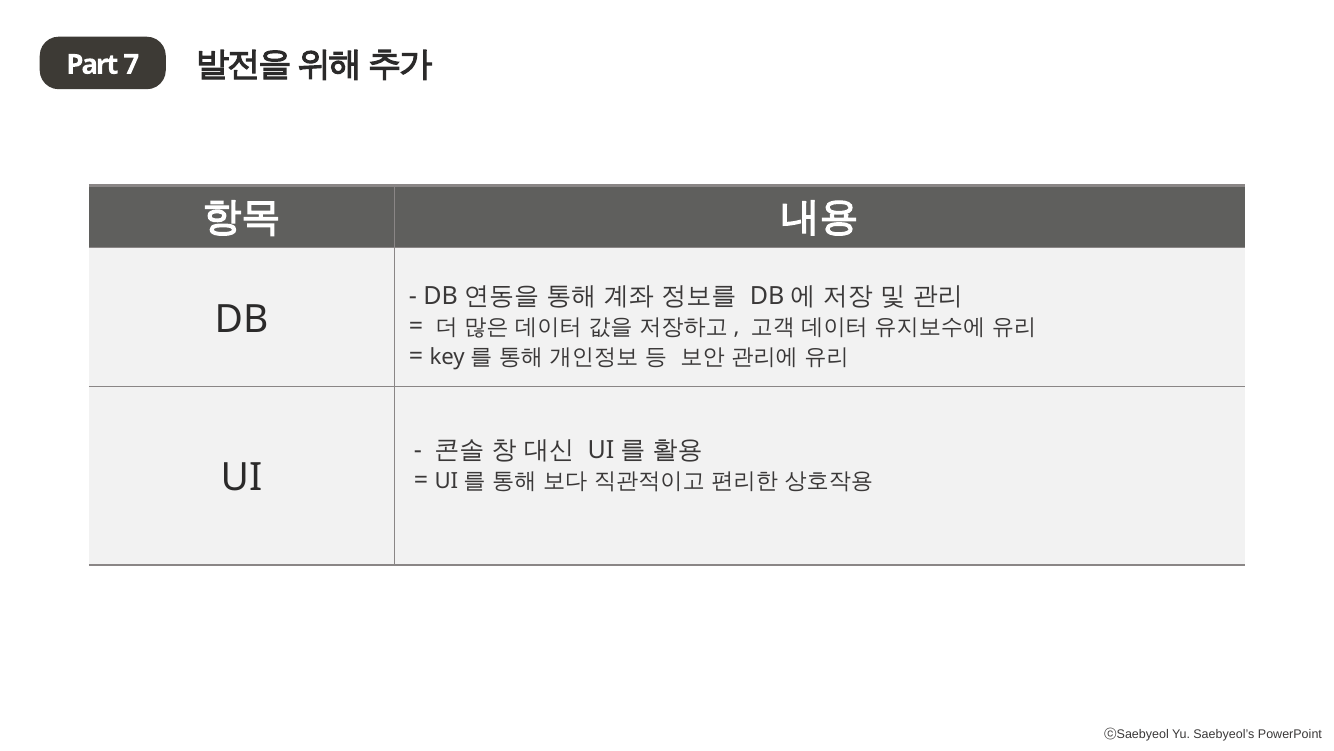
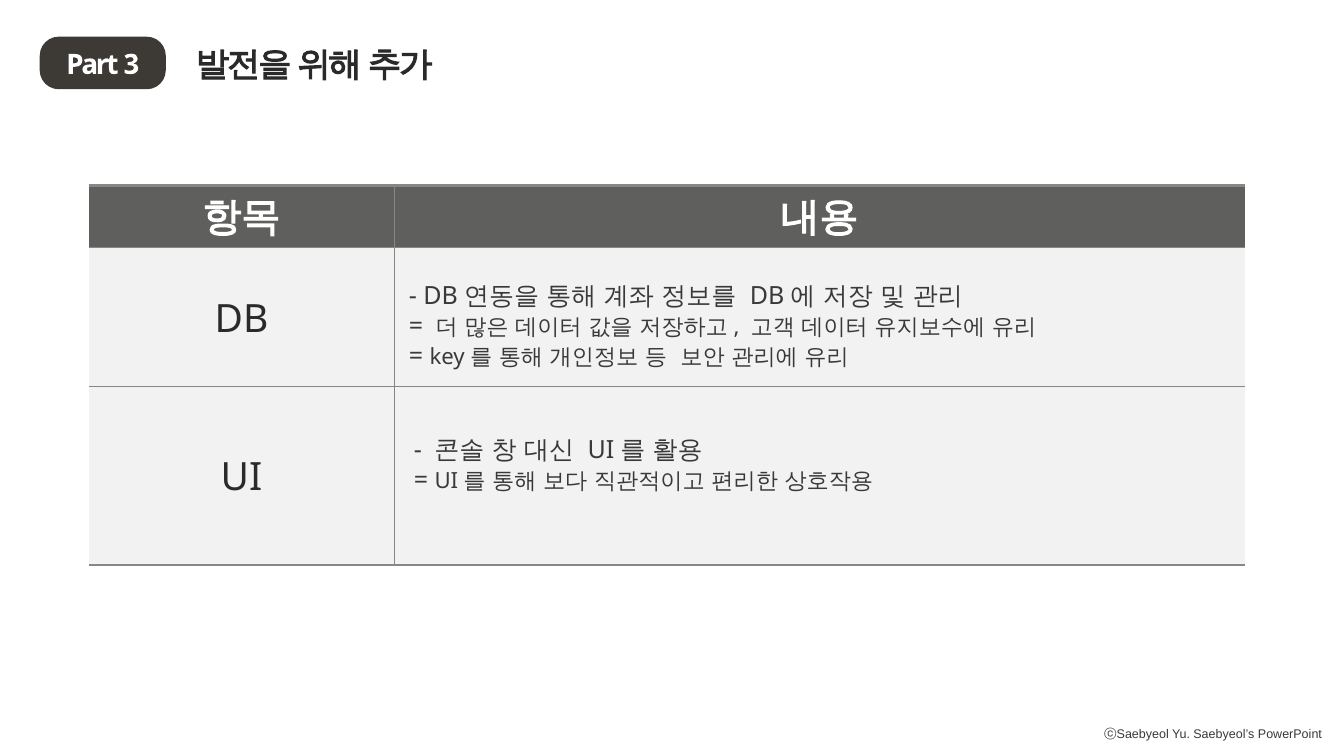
7: 7 -> 3 (131, 65)
